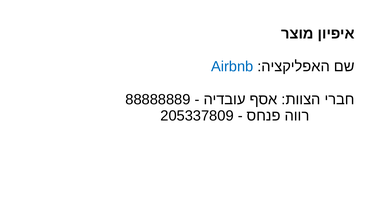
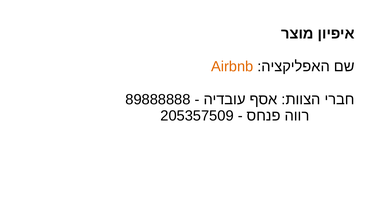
Airbnb colour: blue -> orange (232, 67)
88888889: 88888889 -> 89888888 (158, 99)
205337809: 205337809 -> 205357509 (197, 116)
